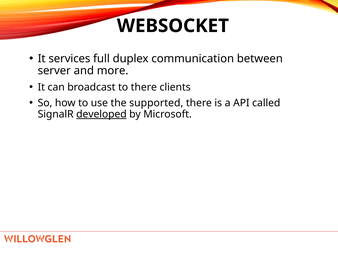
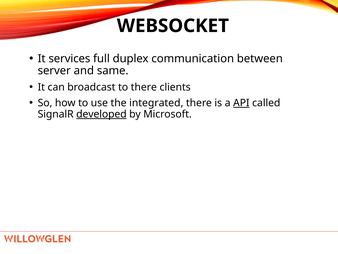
more: more -> same (113, 71)
supported: supported -> integrated (156, 103)
API underline: none -> present (241, 103)
